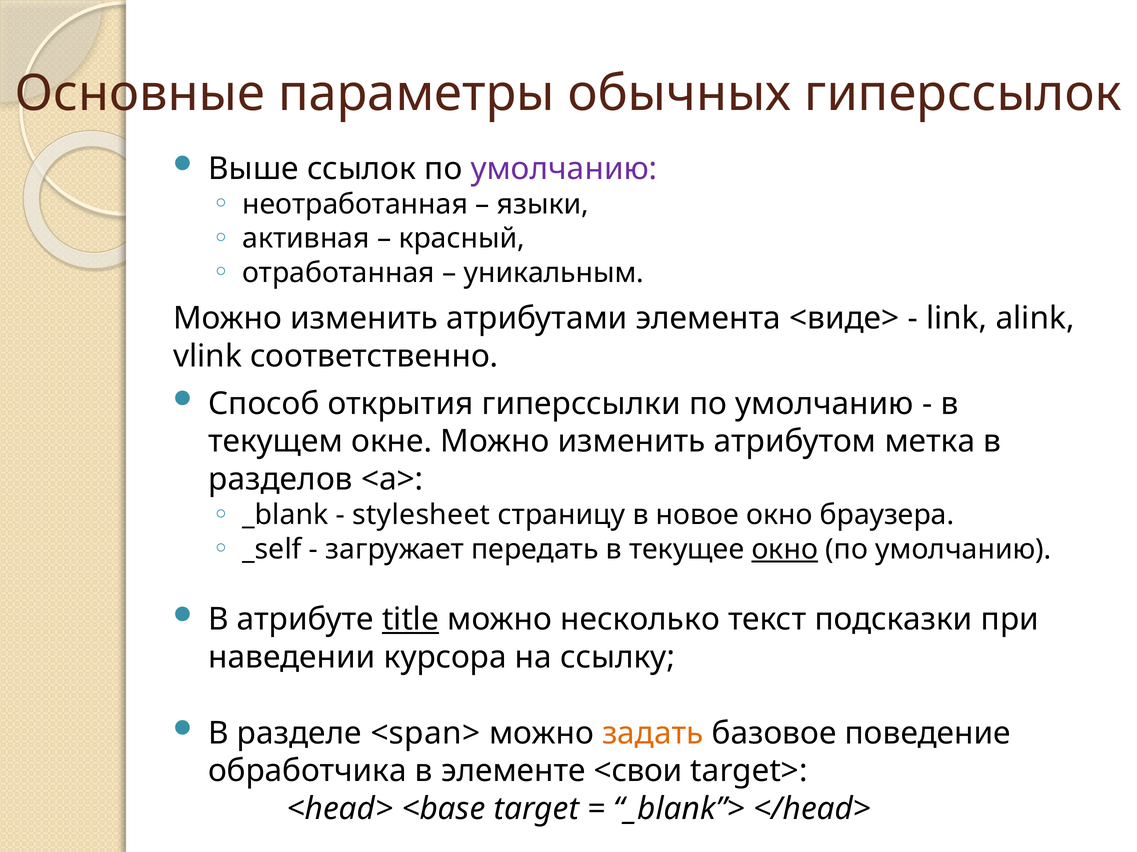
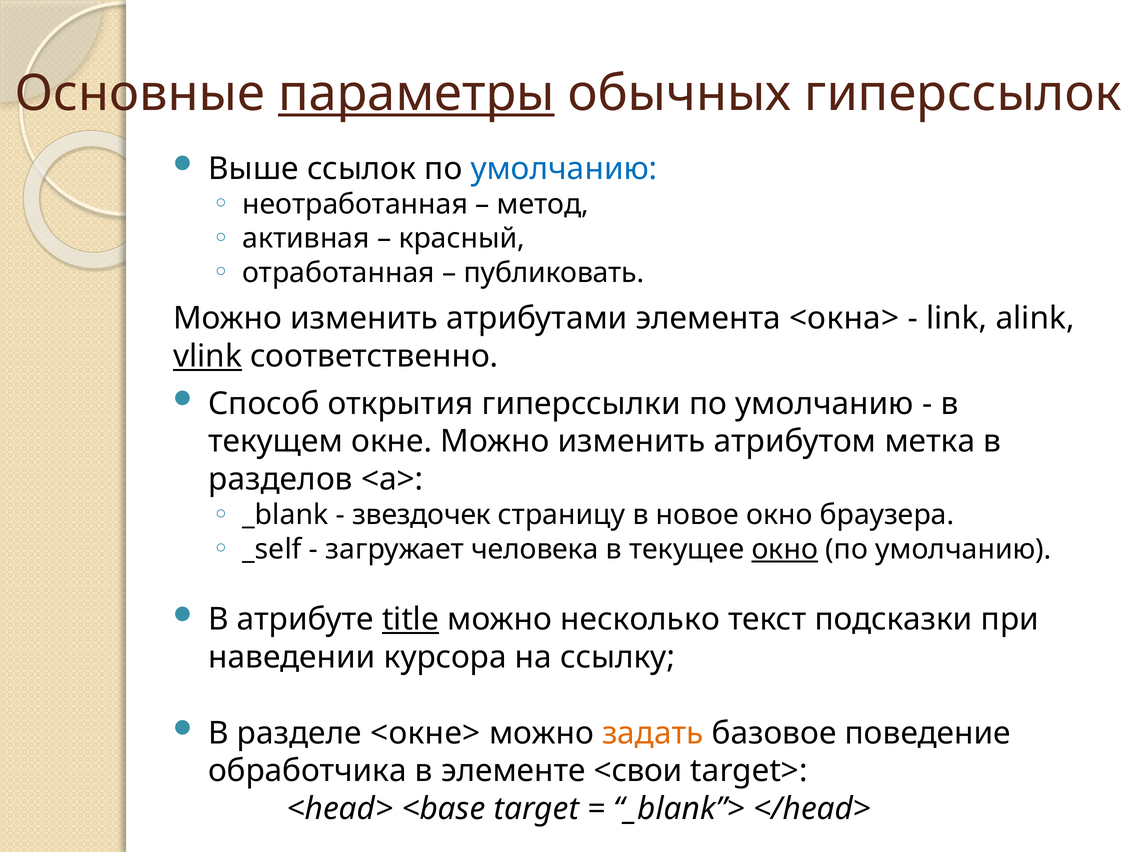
параметры underline: none -> present (416, 94)
умолчанию colour: purple -> blue (564, 169)
языки: языки -> метод (543, 205)
уникальным: уникальным -> публиковать (554, 273)
<виде>: <виде> -> <окна> (844, 319)
vlink underline: none -> present (207, 357)
stylesheet: stylesheet -> звездочек (422, 516)
передать: передать -> человека (535, 550)
<span>: <span> -> <окне> (425, 734)
